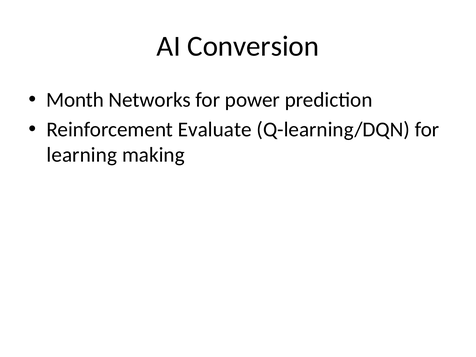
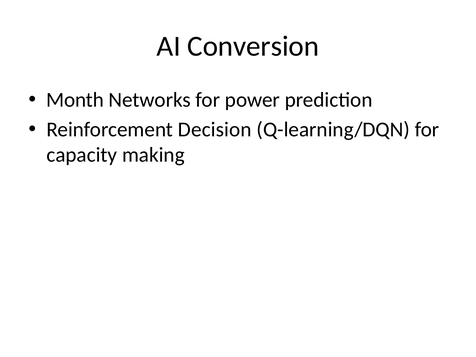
Evaluate: Evaluate -> Decision (215, 129)
learning: learning -> capacity (82, 155)
